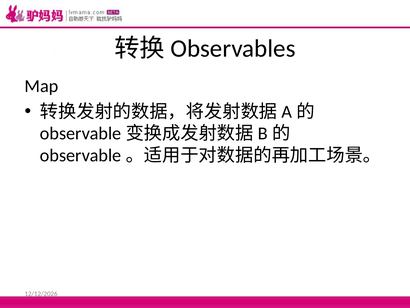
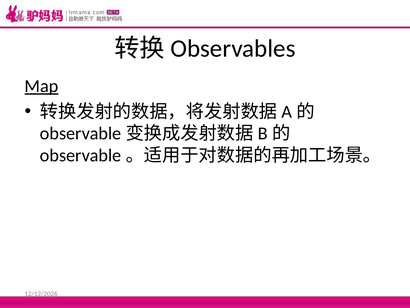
Map underline: none -> present (42, 86)
